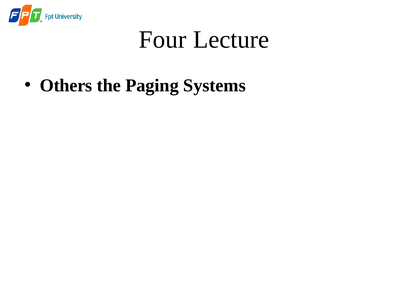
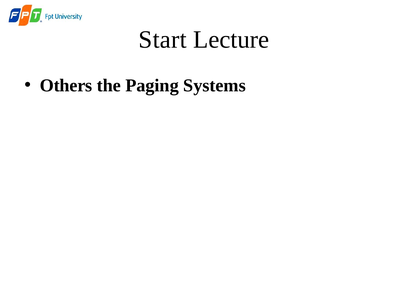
Four: Four -> Start (163, 39)
